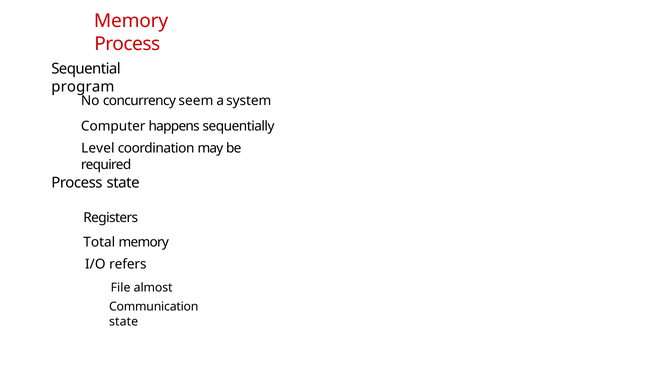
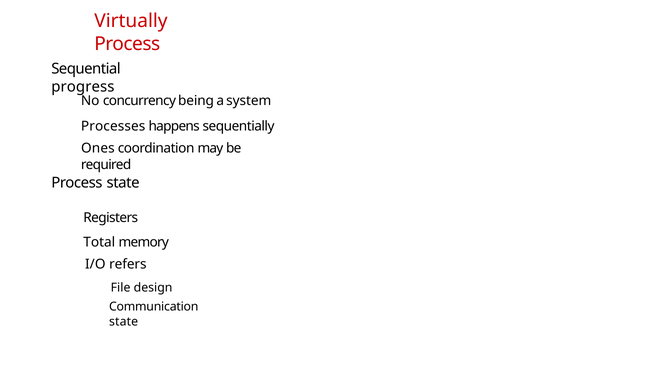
Memory: Memory -> Virtually (131, 21)
program: program -> progress (83, 87)
seem: seem -> being (196, 101)
Computer: Computer -> Processes (113, 126)
Level: Level -> Ones (98, 148)
almost: almost -> design (153, 288)
